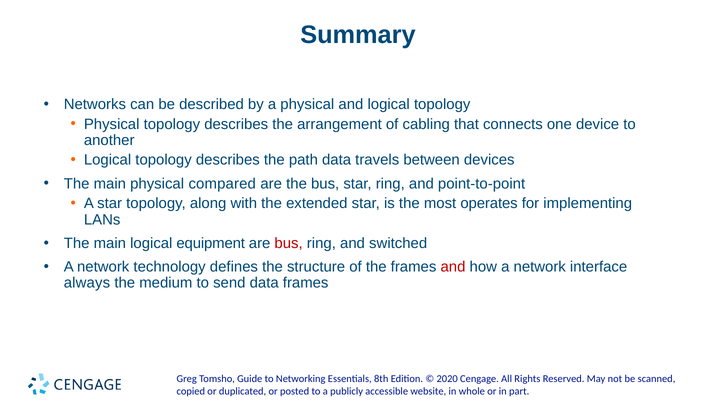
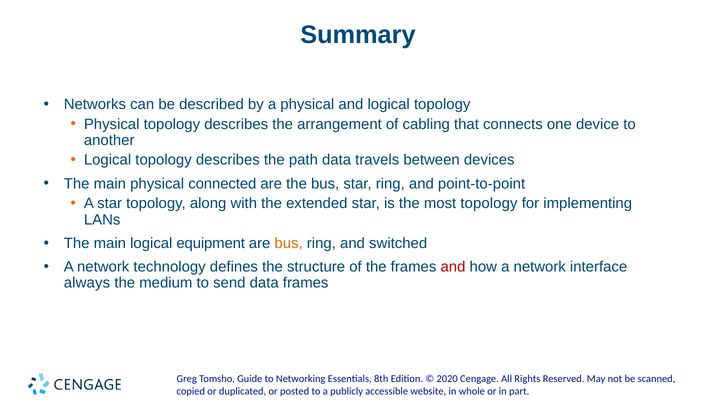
compared: compared -> connected (222, 184)
most operates: operates -> topology (489, 203)
bus colour: red -> orange (289, 243)
